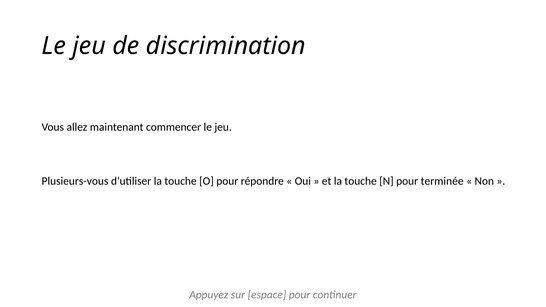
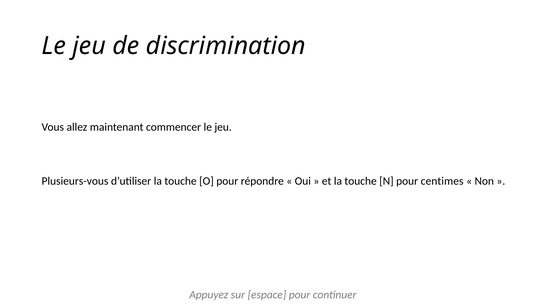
terminée: terminée -> centimes (442, 181)
